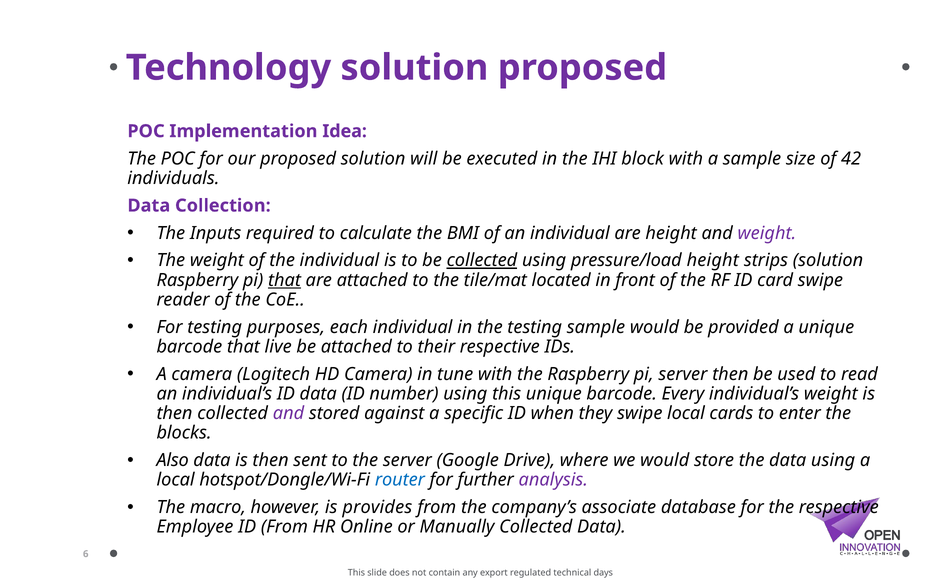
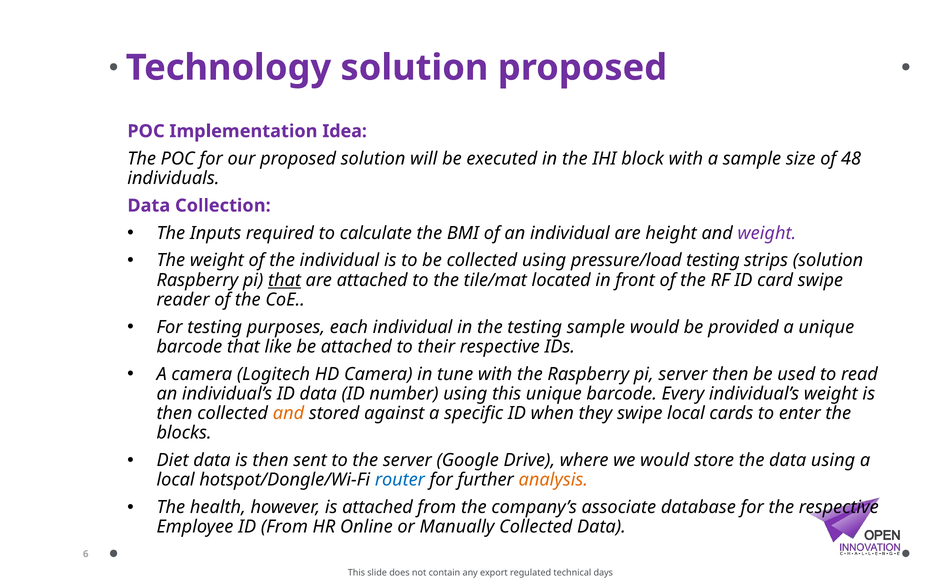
42: 42 -> 48 (851, 159)
collected underline: present -> none (482, 260)
pressure/load height: height -> testing (713, 260)
live: live -> like (278, 347)
and colour: purple -> orange (289, 413)
Also: Also -> Diet (173, 460)
analysis colour: purple -> orange (553, 480)
macro: macro -> health (218, 507)
is provides: provides -> attached (377, 507)
